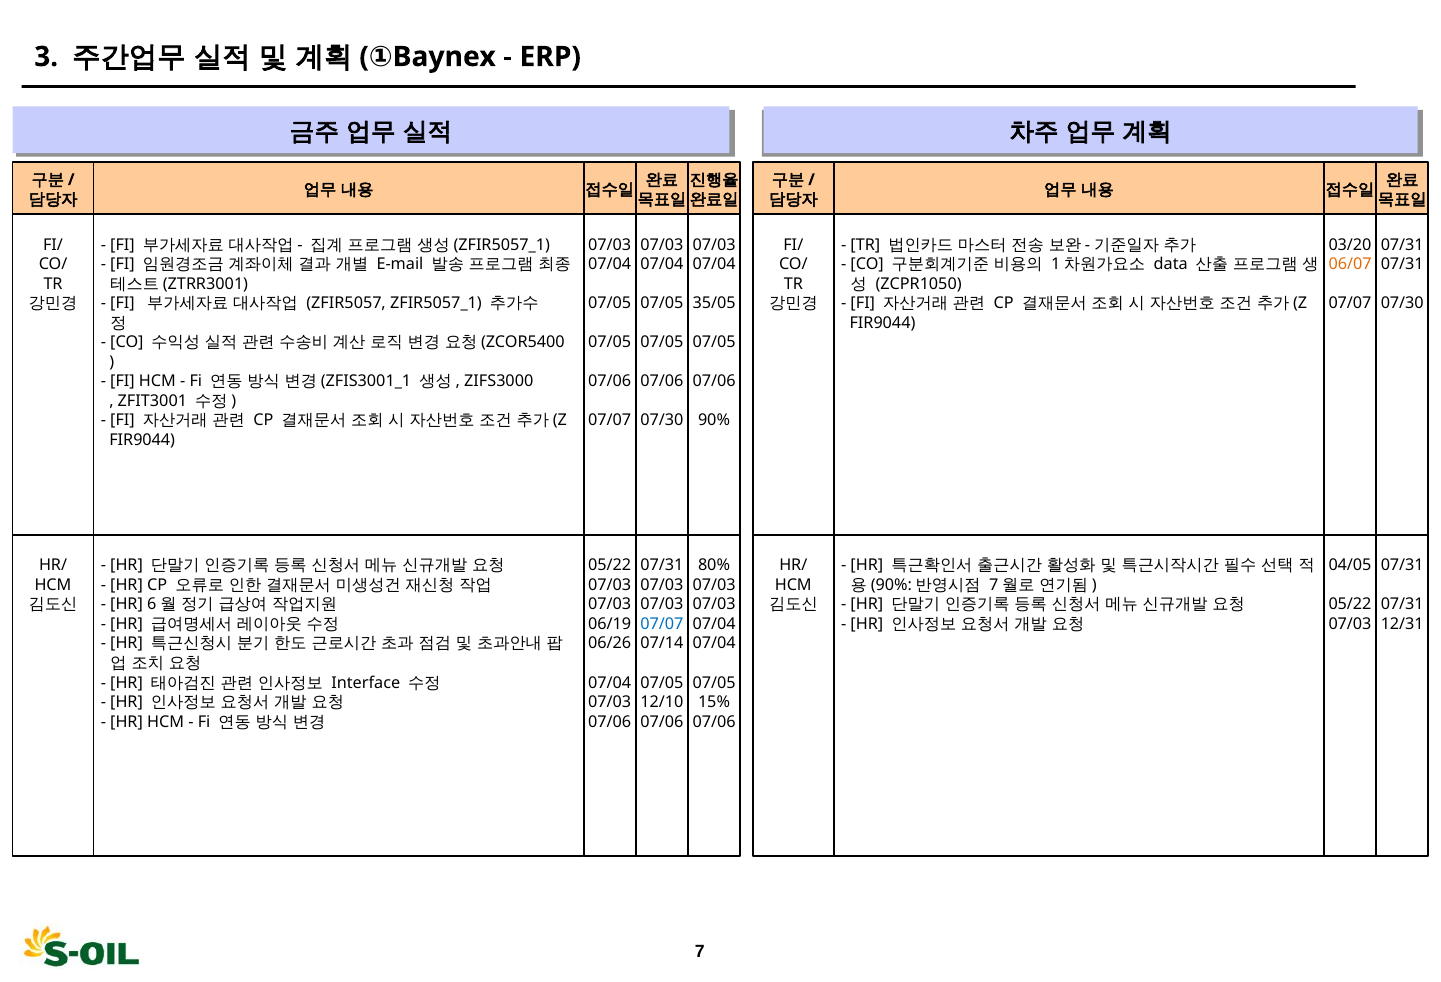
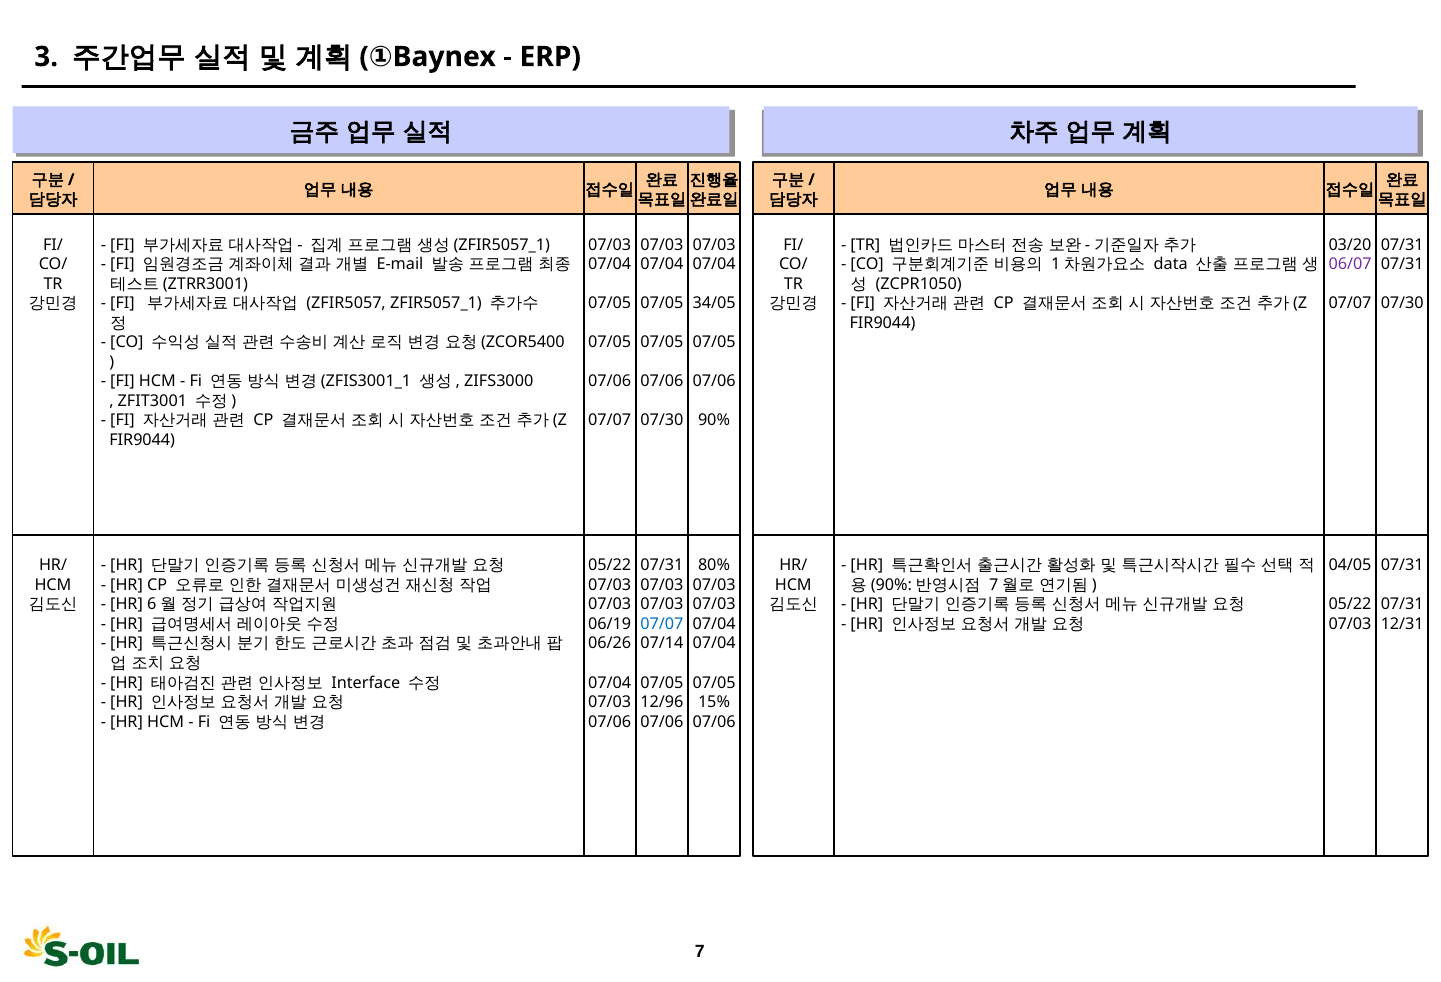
06/07 colour: orange -> purple (1350, 264)
35/05: 35/05 -> 34/05 (714, 303)
12/10: 12/10 -> 12/96 (662, 702)
